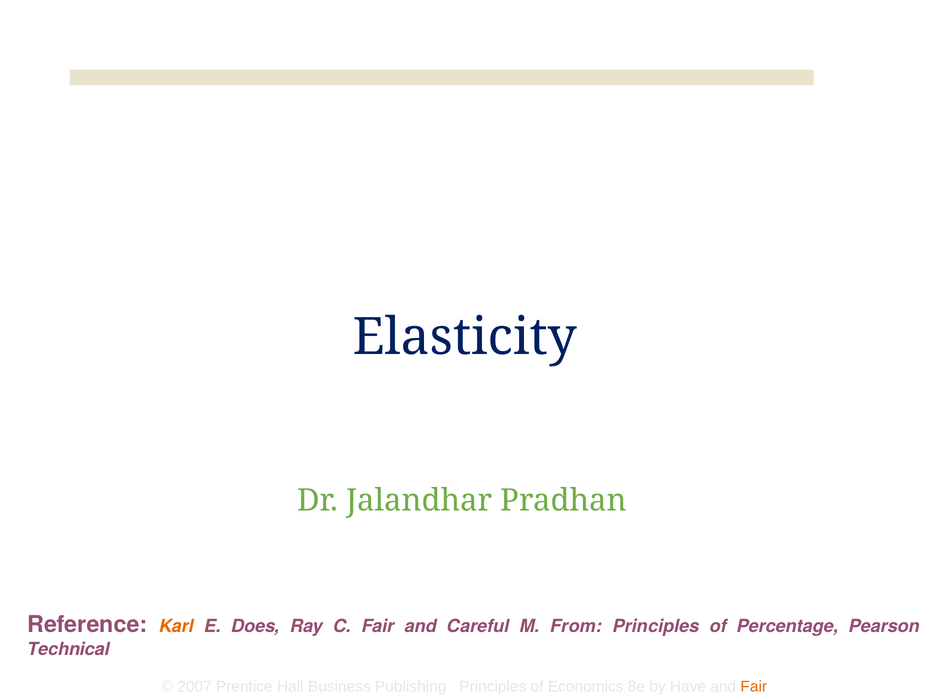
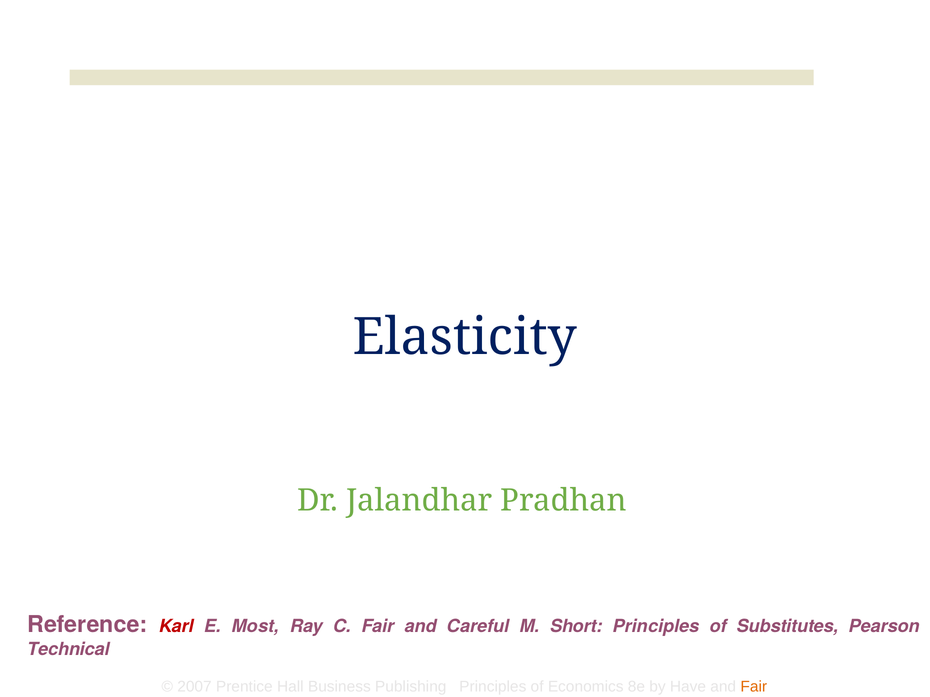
Karl colour: orange -> red (176, 627)
Does: Does -> Most (256, 627)
From: From -> Short (576, 627)
Percentage: Percentage -> Substitutes (788, 627)
